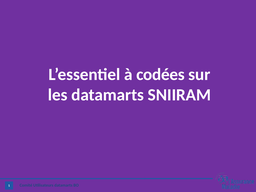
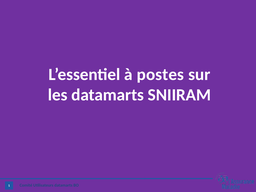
codées: codées -> postes (160, 74)
